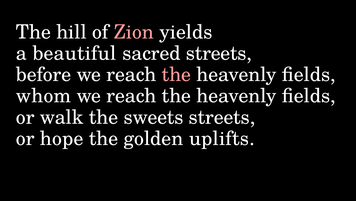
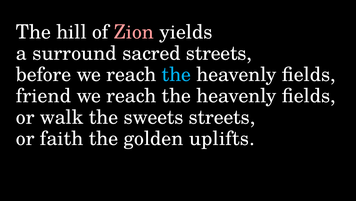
beautiful: beautiful -> surround (75, 53)
the colour: pink -> light blue (176, 74)
whom: whom -> friend (43, 96)
hope: hope -> faith (62, 138)
